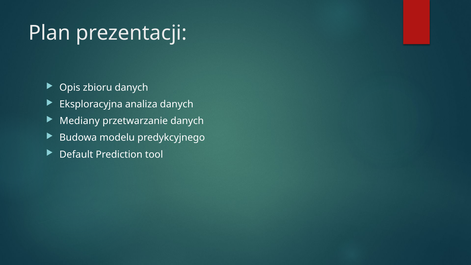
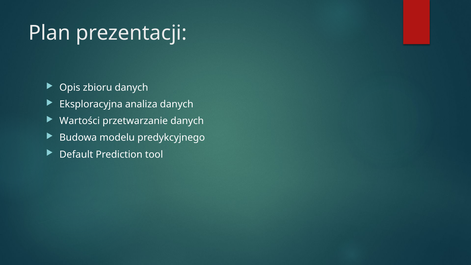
Mediany: Mediany -> Wartości (80, 121)
